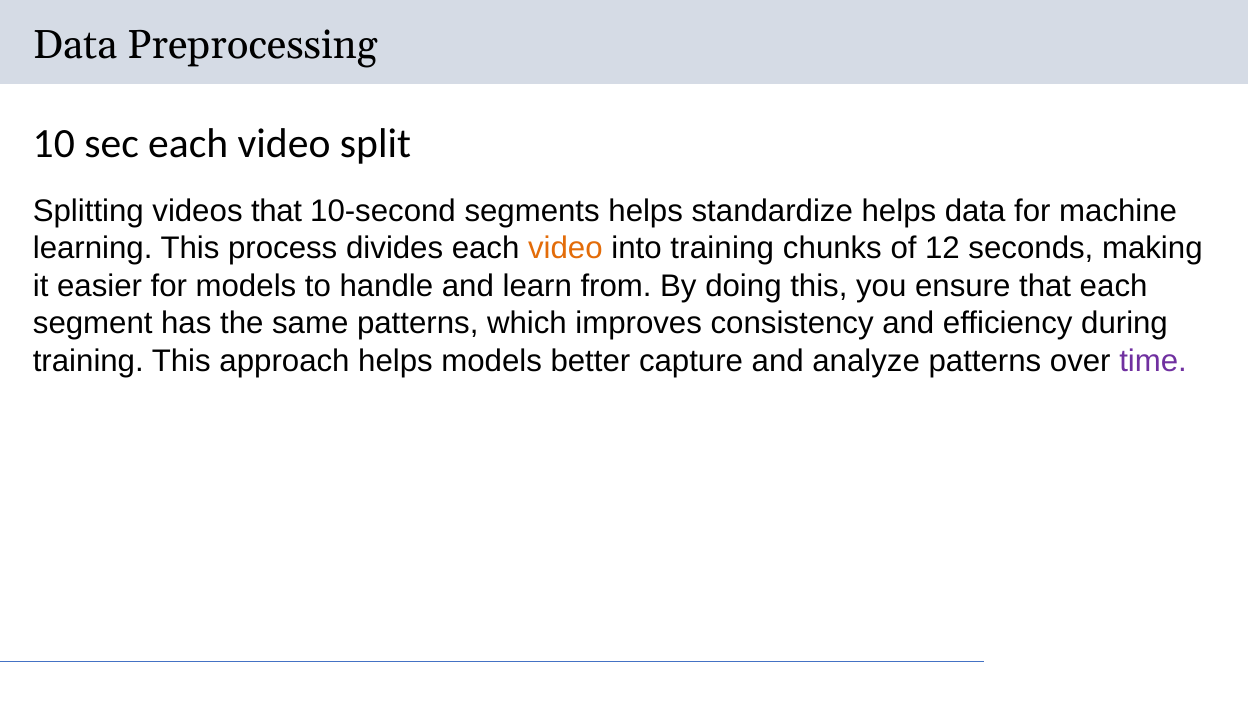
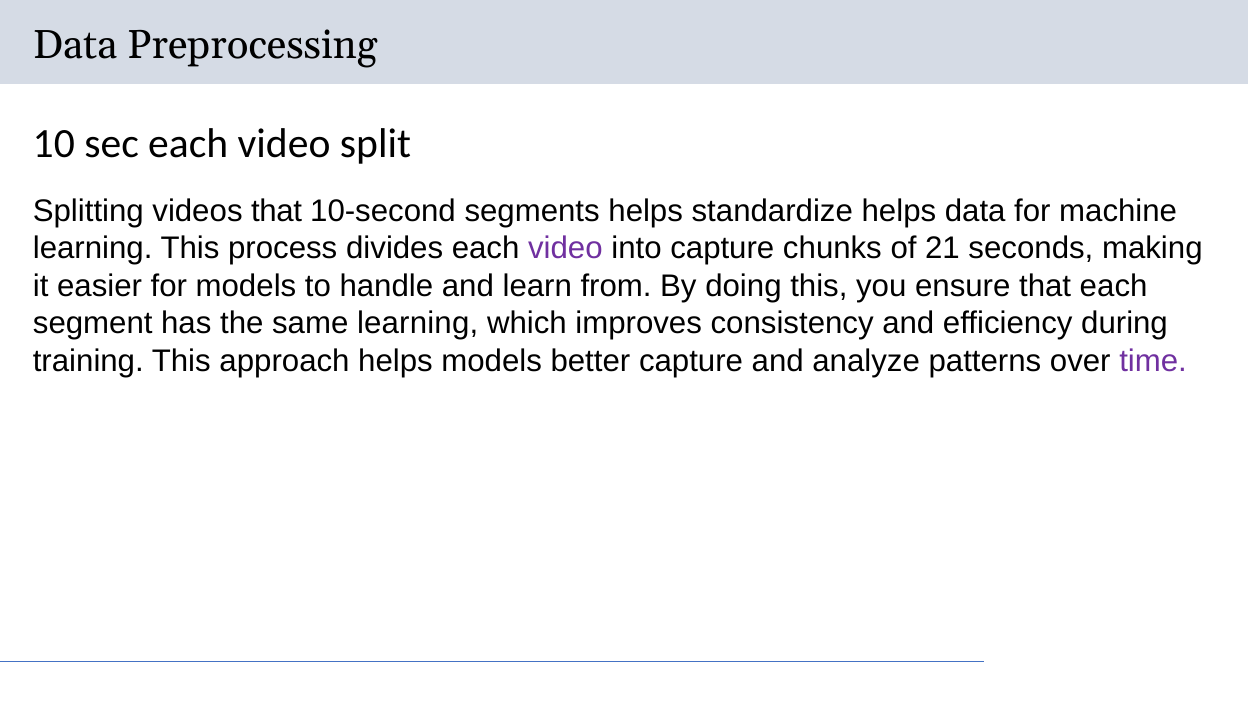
video colour: orange -> purple (565, 248)
into training: training -> capture (722, 248)
12: 12 -> 21 (942, 248)
same patterns: patterns -> learning (418, 323)
